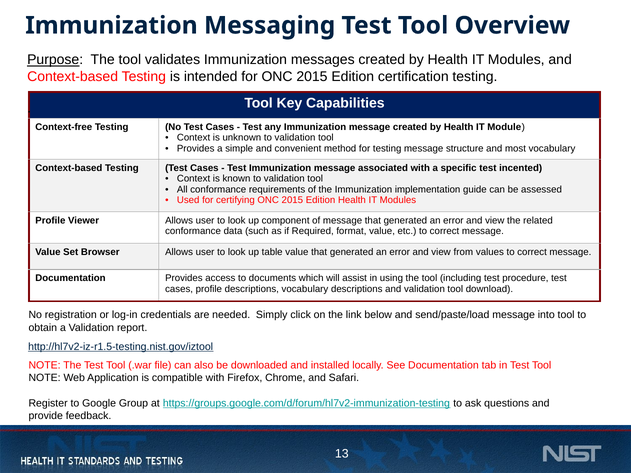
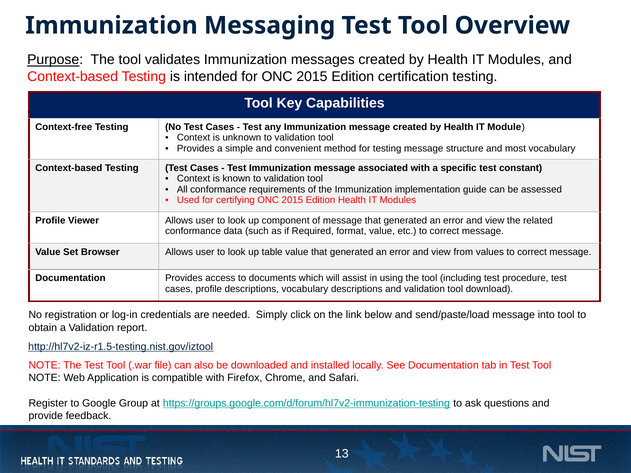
incented: incented -> constant (521, 168)
